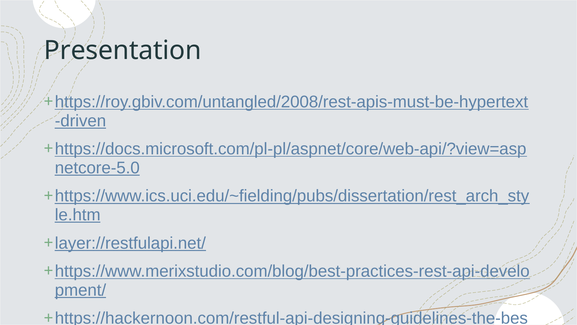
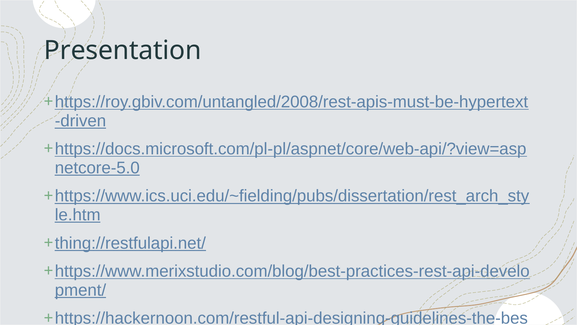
layer://restfulapi.net/: layer://restfulapi.net/ -> thing://restfulapi.net/ (130, 243)
